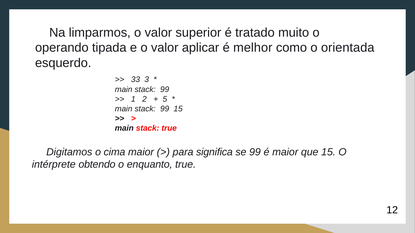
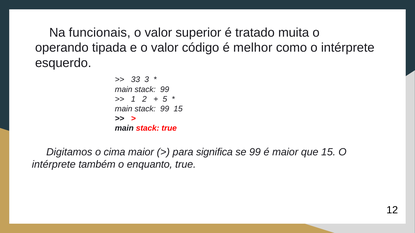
limparmos: limparmos -> funcionais (100, 33)
muito: muito -> muita (294, 33)
aplicar: aplicar -> código (201, 48)
como o orientada: orientada -> intérprete (348, 48)
obtendo: obtendo -> também (97, 165)
